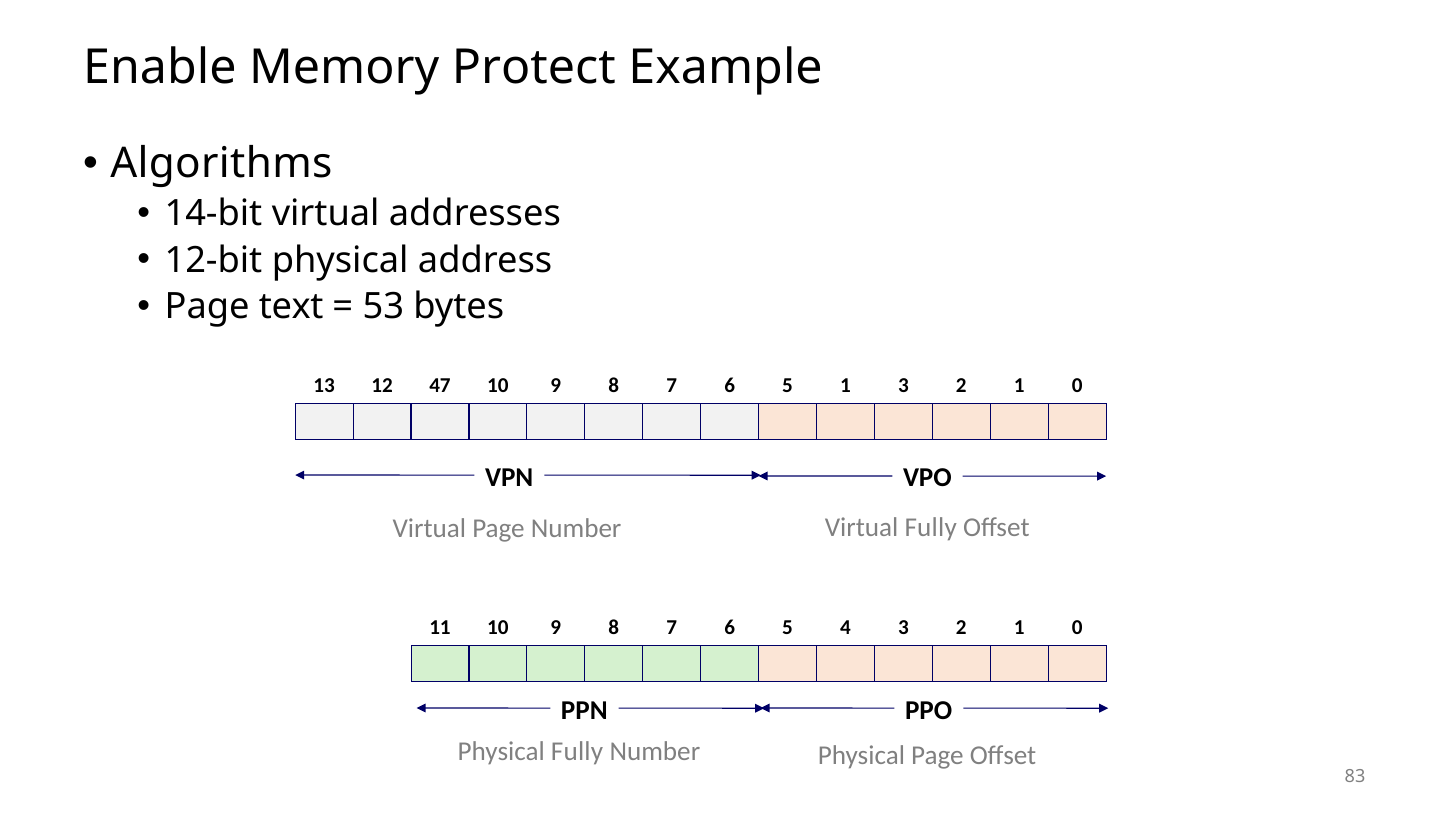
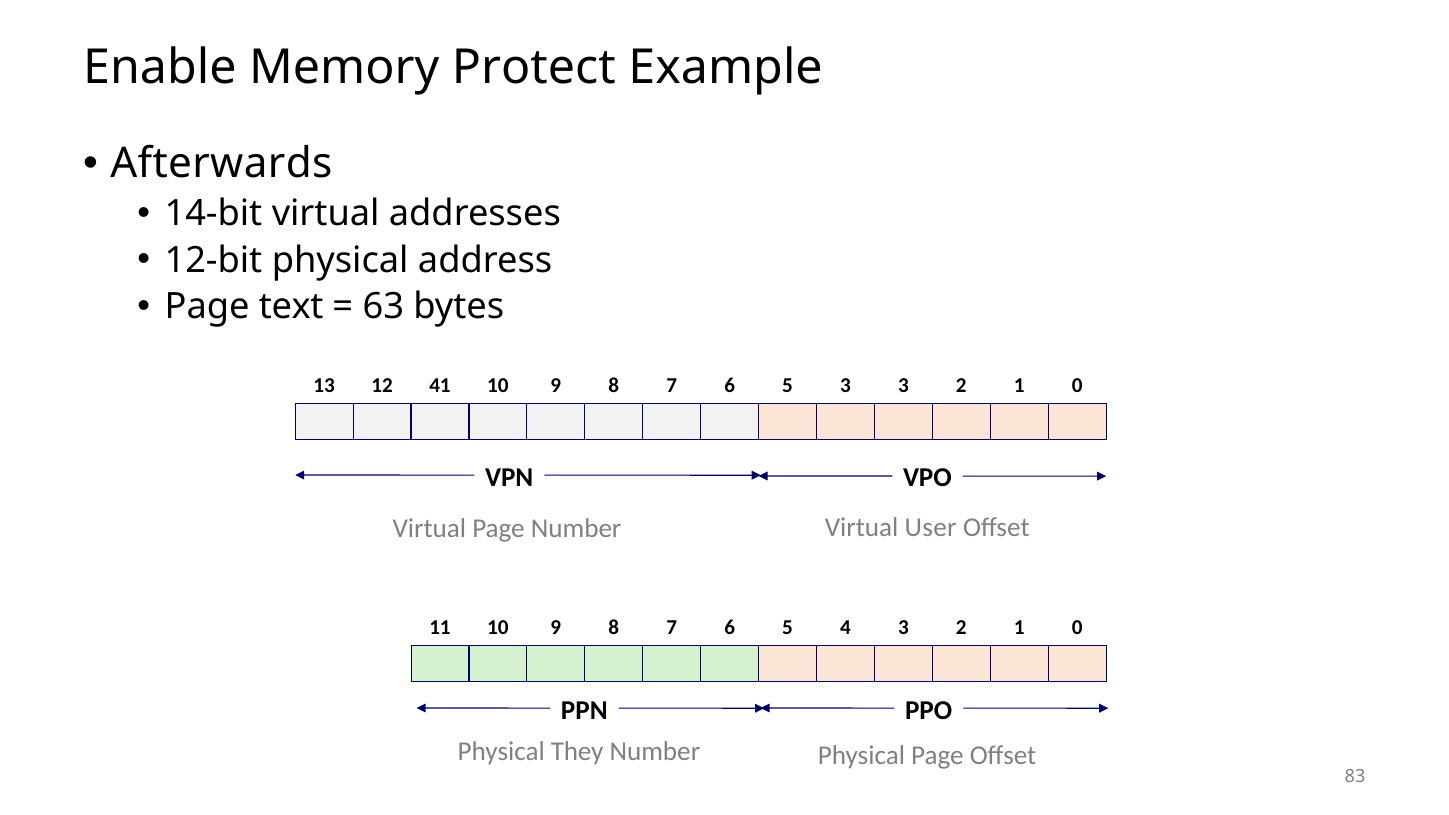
Algorithms: Algorithms -> Afterwards (221, 164)
53: 53 -> 63 (383, 307)
47: 47 -> 41 (440, 385)
5 1: 1 -> 3 (845, 385)
Virtual Fully: Fully -> User (931, 528)
Physical Fully: Fully -> They (577, 752)
